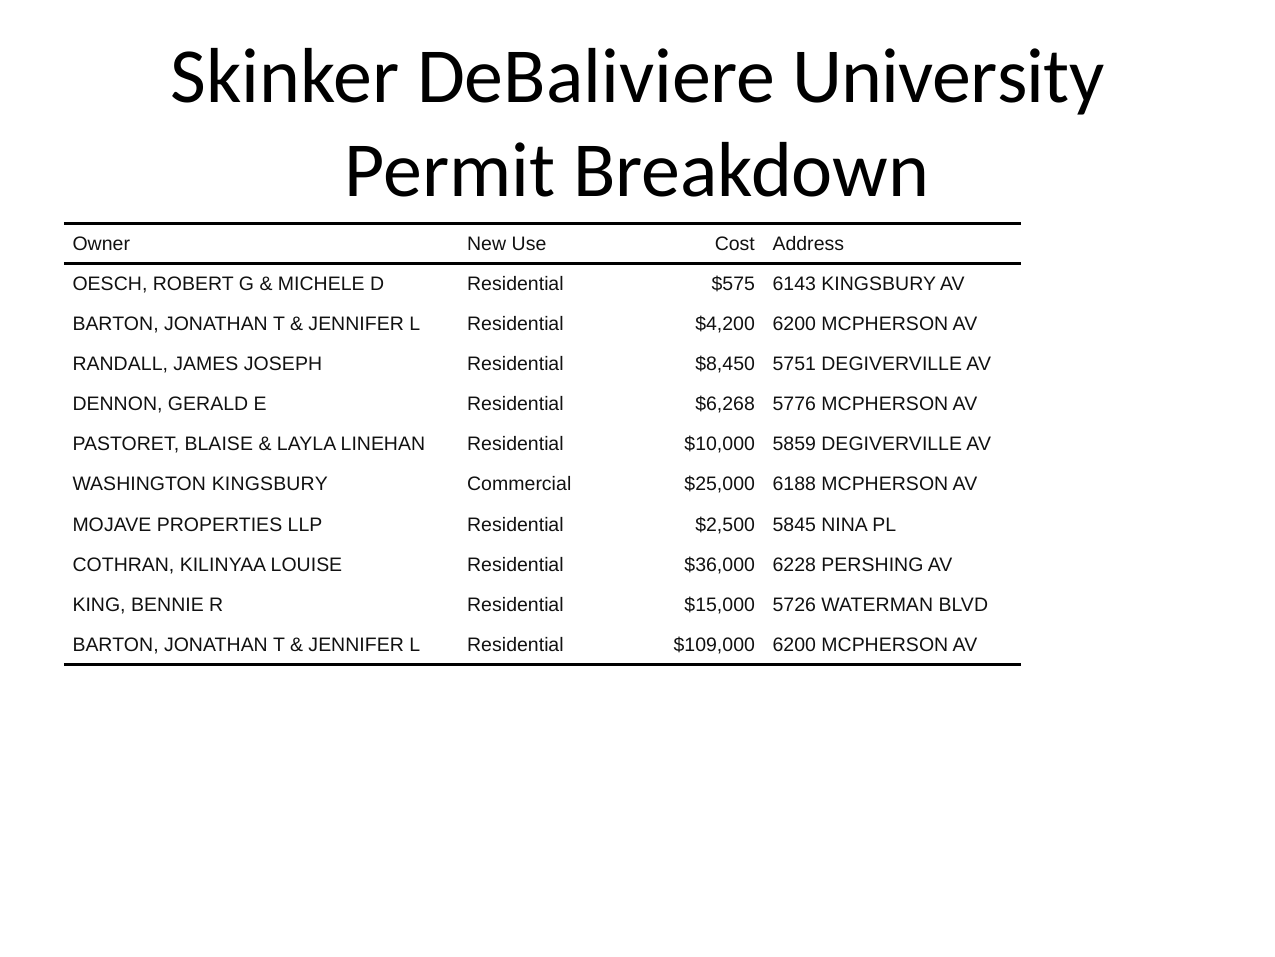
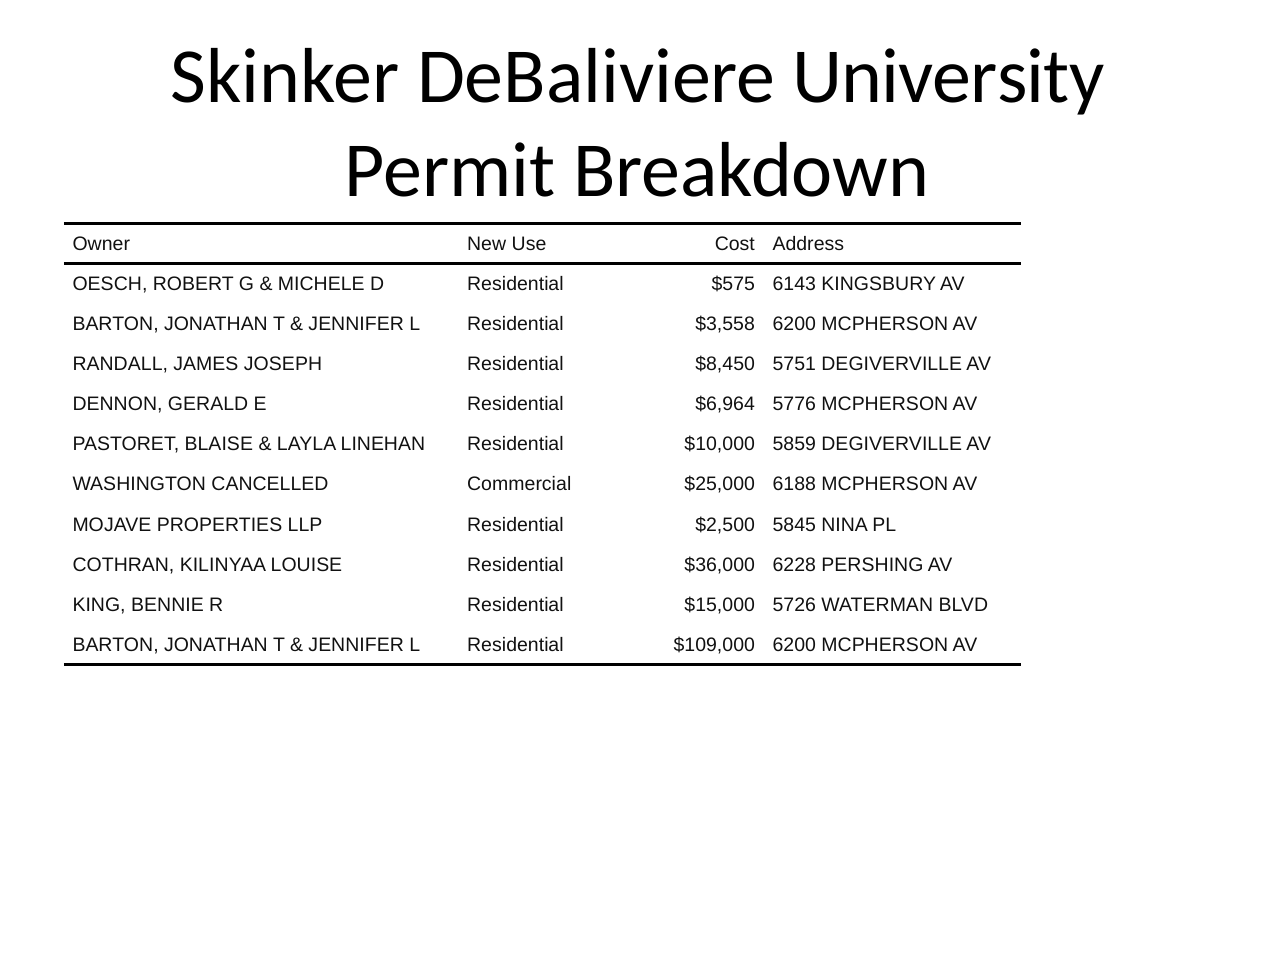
$4,200: $4,200 -> $3,558 (725, 323)
$6,268: $6,268 -> $6,964 (725, 404)
WASHINGTON KINGSBURY: KINGSBURY -> CANCELLED (270, 484)
